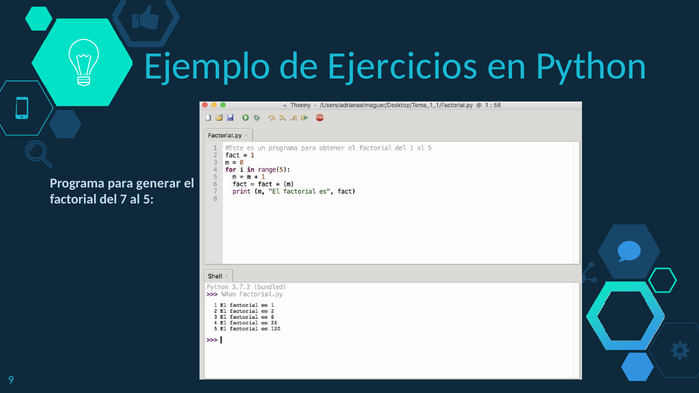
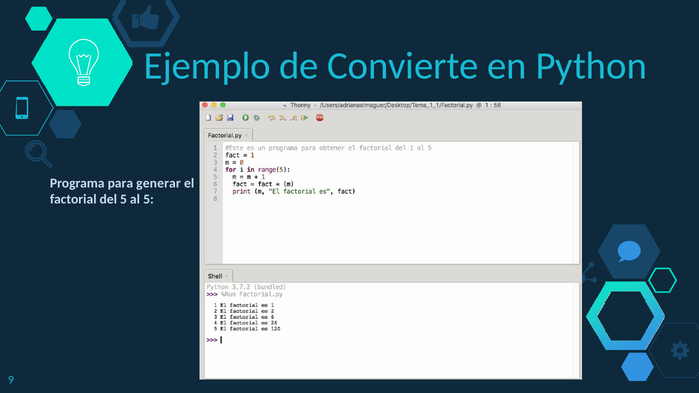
Ejercicios: Ejercicios -> Convierte (403, 66)
del 7: 7 -> 5 (124, 200)
